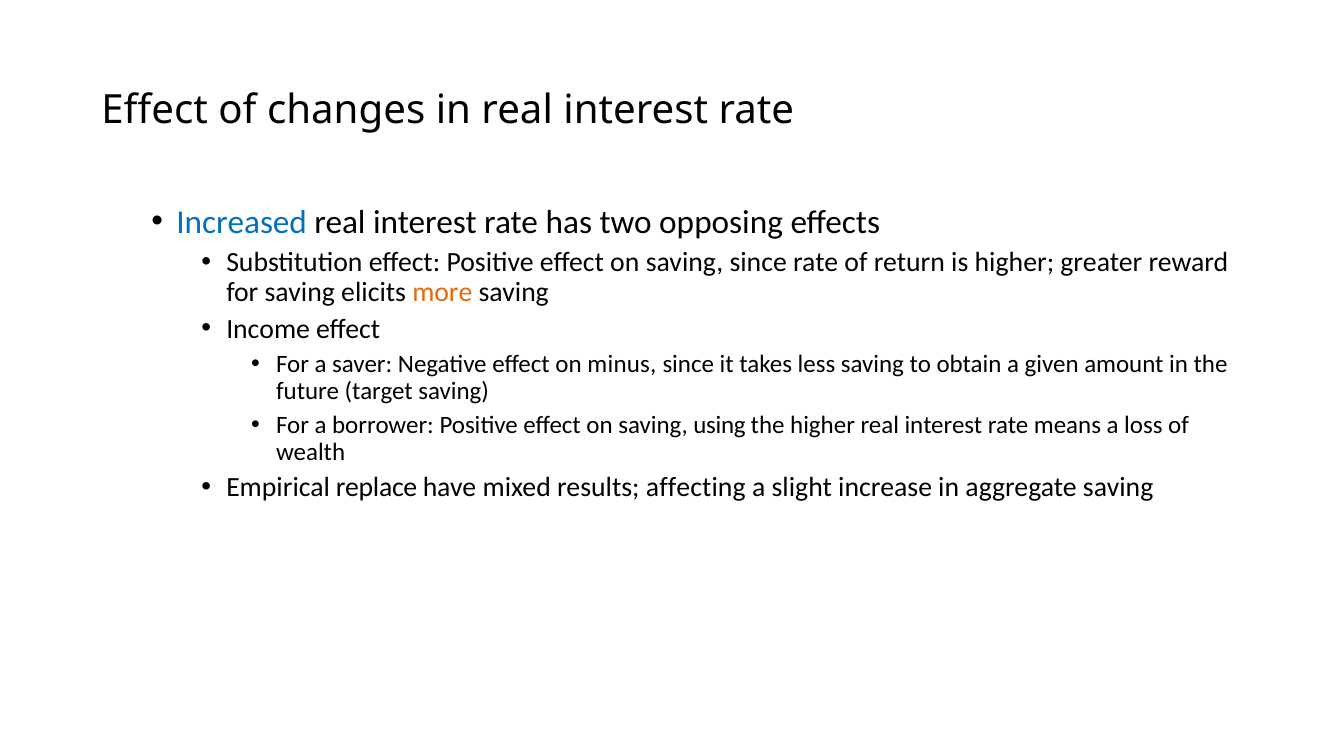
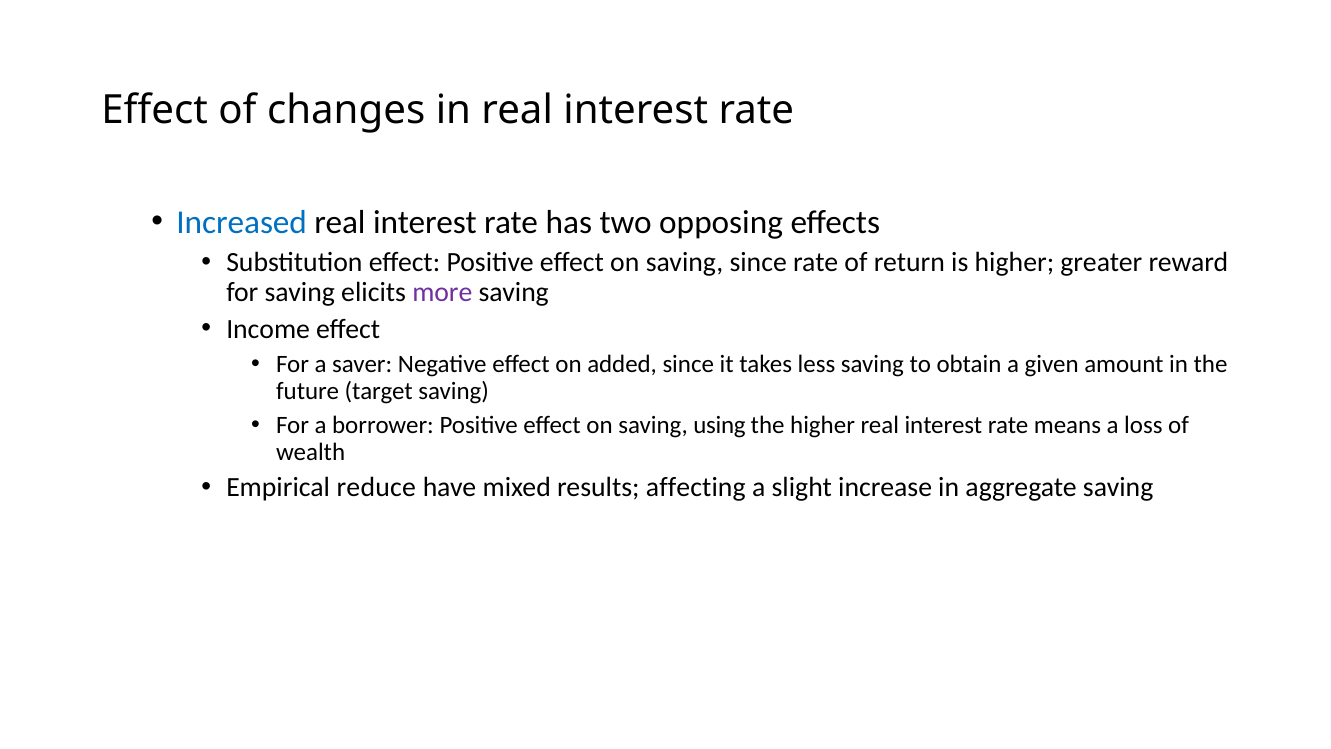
more colour: orange -> purple (442, 292)
minus: minus -> added (622, 364)
replace: replace -> reduce (376, 487)
